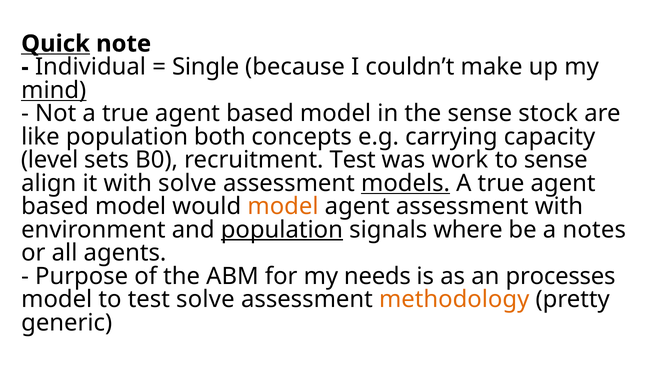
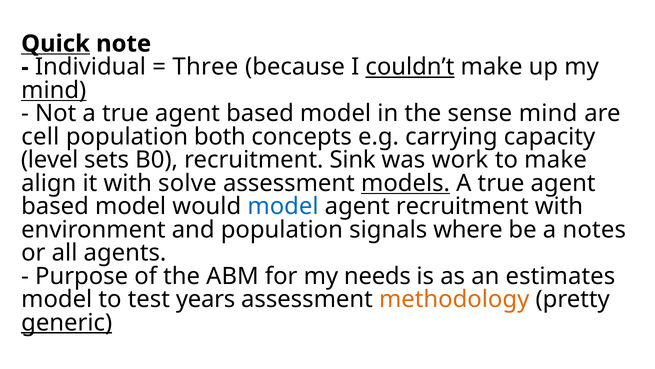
Single: Single -> Three (205, 67)
couldn’t underline: none -> present (410, 67)
sense stock: stock -> mind (548, 113)
like: like -> cell (40, 136)
recruitment Test: Test -> Sink (353, 160)
to sense: sense -> make (556, 160)
model colour: orange -> blue (283, 206)
agent assessment: assessment -> recruitment (462, 206)
population underline: present -> none (282, 229)
processes: processes -> estimates (560, 276)
test solve: solve -> years (206, 299)
generic underline: none -> present (67, 322)
